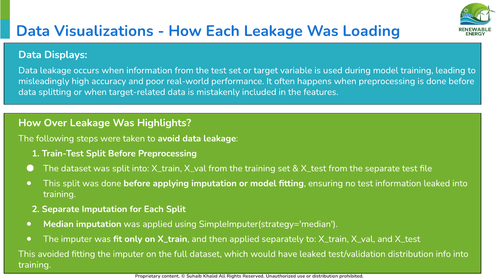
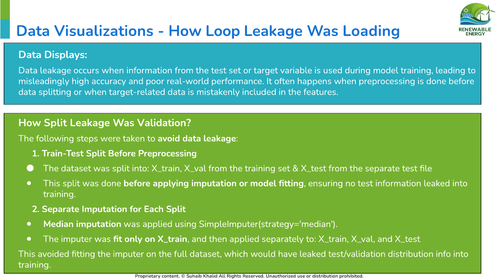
How Each: Each -> Loop (223, 31)
How Over: Over -> Split (55, 123)
Highlights: Highlights -> Validation (164, 123)
